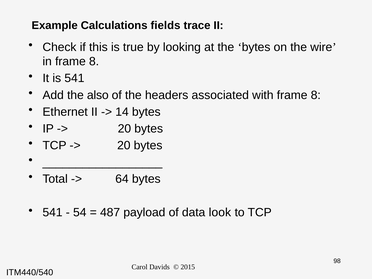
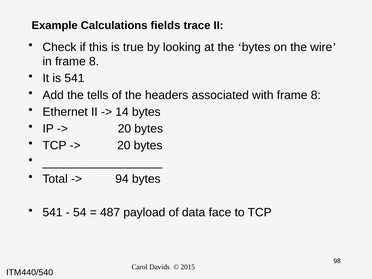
also: also -> tells (98, 95)
64: 64 -> 94 (122, 179)
look: look -> face (220, 213)
